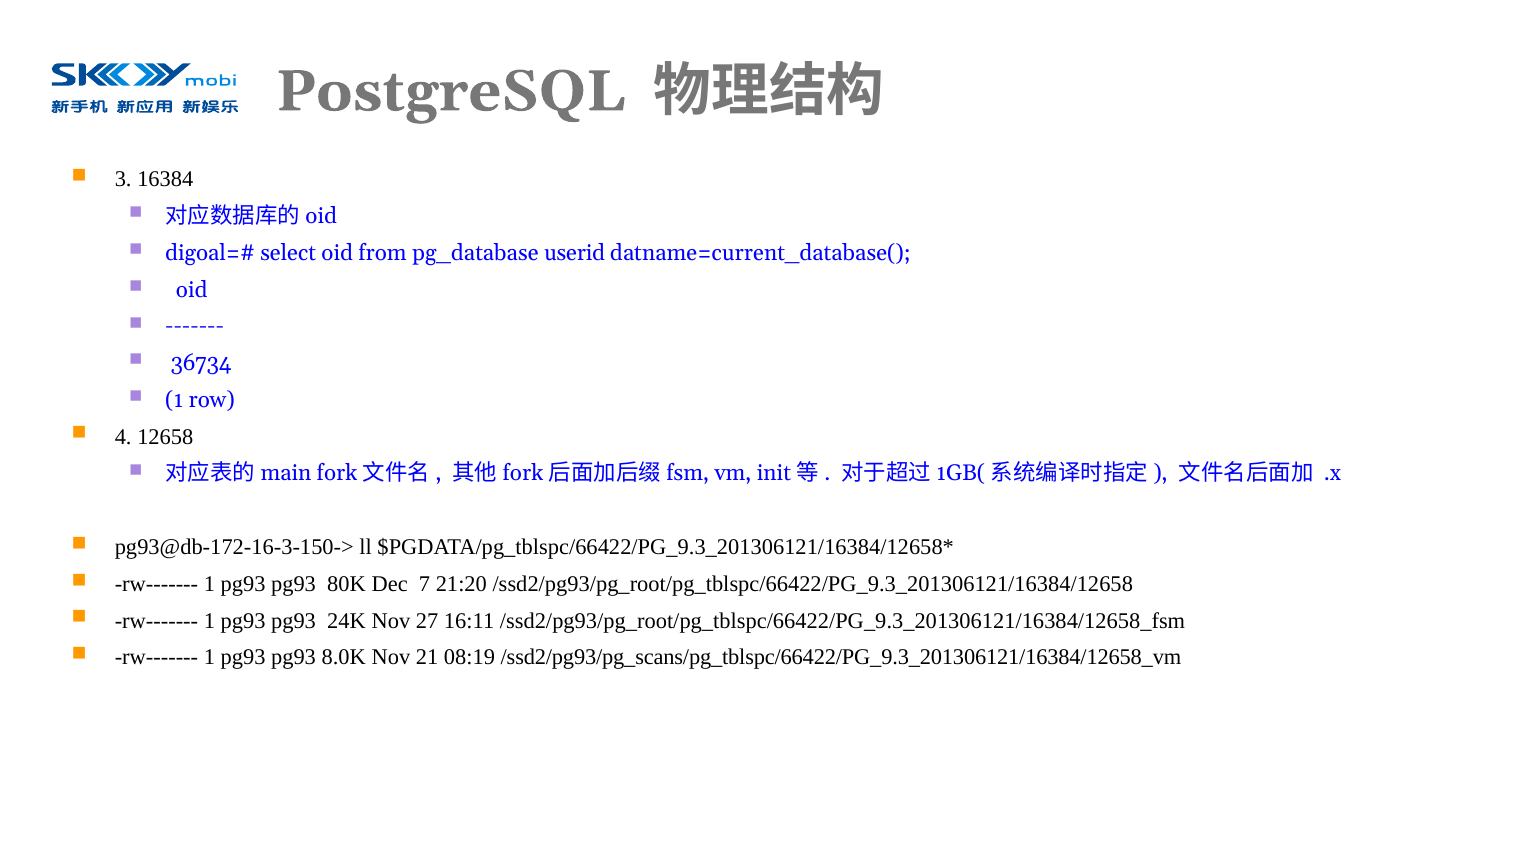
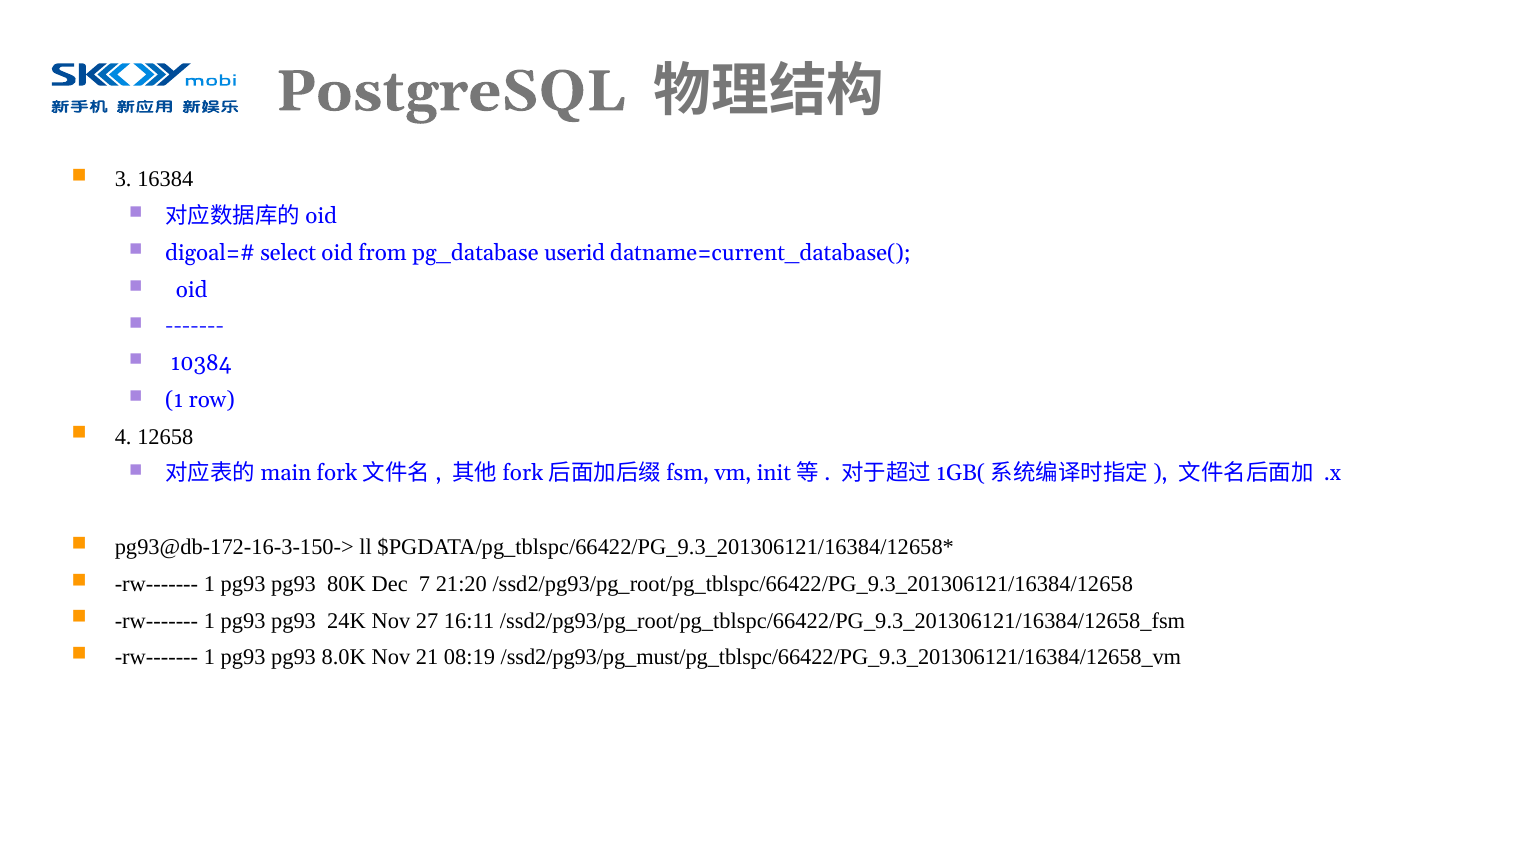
36734: 36734 -> 10384 (201, 363)
/ssd2/pg93/pg_scans/pg_tblspc/66422/PG_9.3_201306121/16384/12658_vm: /ssd2/pg93/pg_scans/pg_tblspc/66422/PG_9.3_201306121/16384/12658_vm -> /ssd2/pg93/pg_must/pg_tblspc/66422/PG_9.3_201306121/16384/12658_vm (841, 657)
